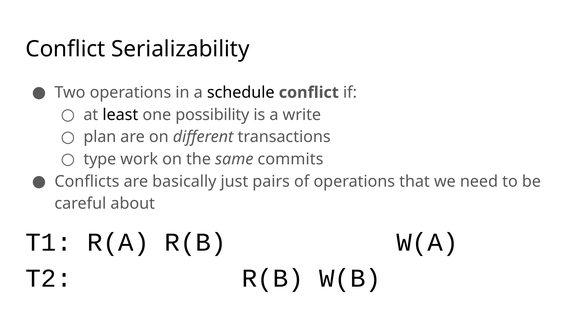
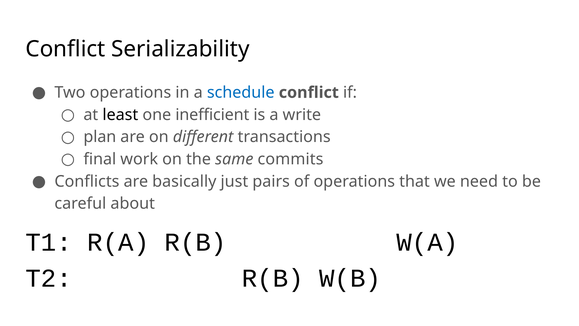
schedule colour: black -> blue (241, 92)
possibility: possibility -> inefficient (212, 115)
type: type -> final (100, 159)
